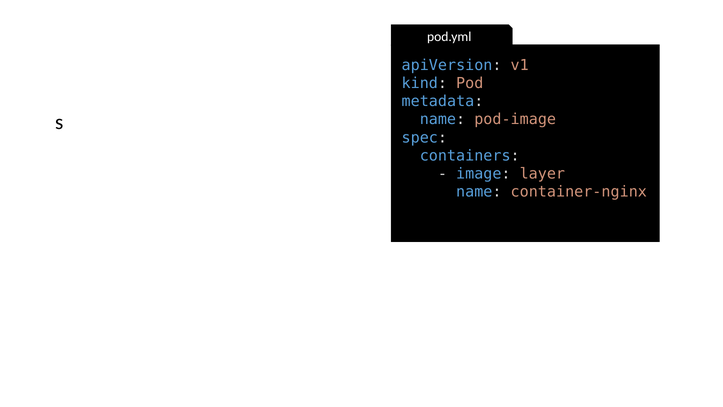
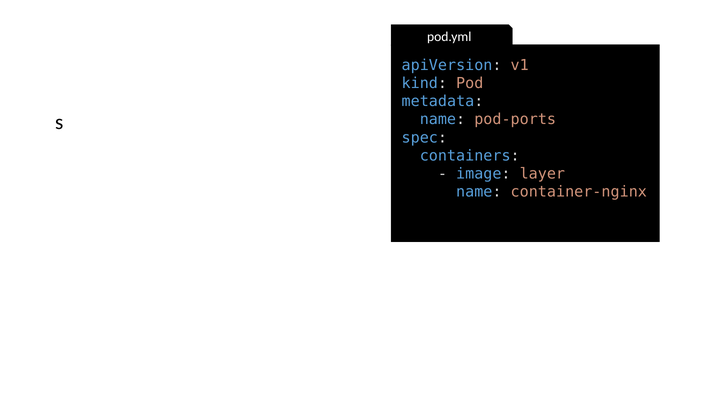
pod-image: pod-image -> pod-ports (515, 119)
